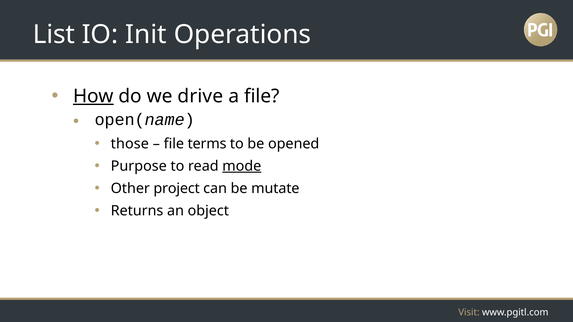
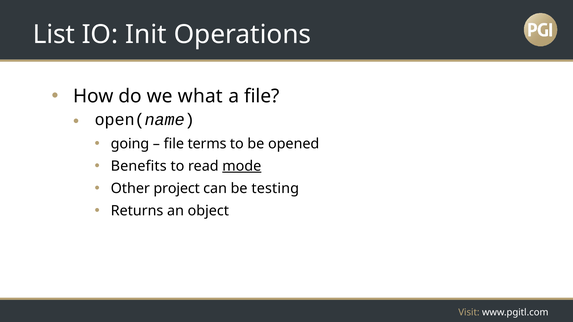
How underline: present -> none (93, 96)
drive: drive -> what (200, 96)
those: those -> going (130, 144)
Purpose: Purpose -> Benefits (139, 166)
mutate: mutate -> testing (275, 189)
